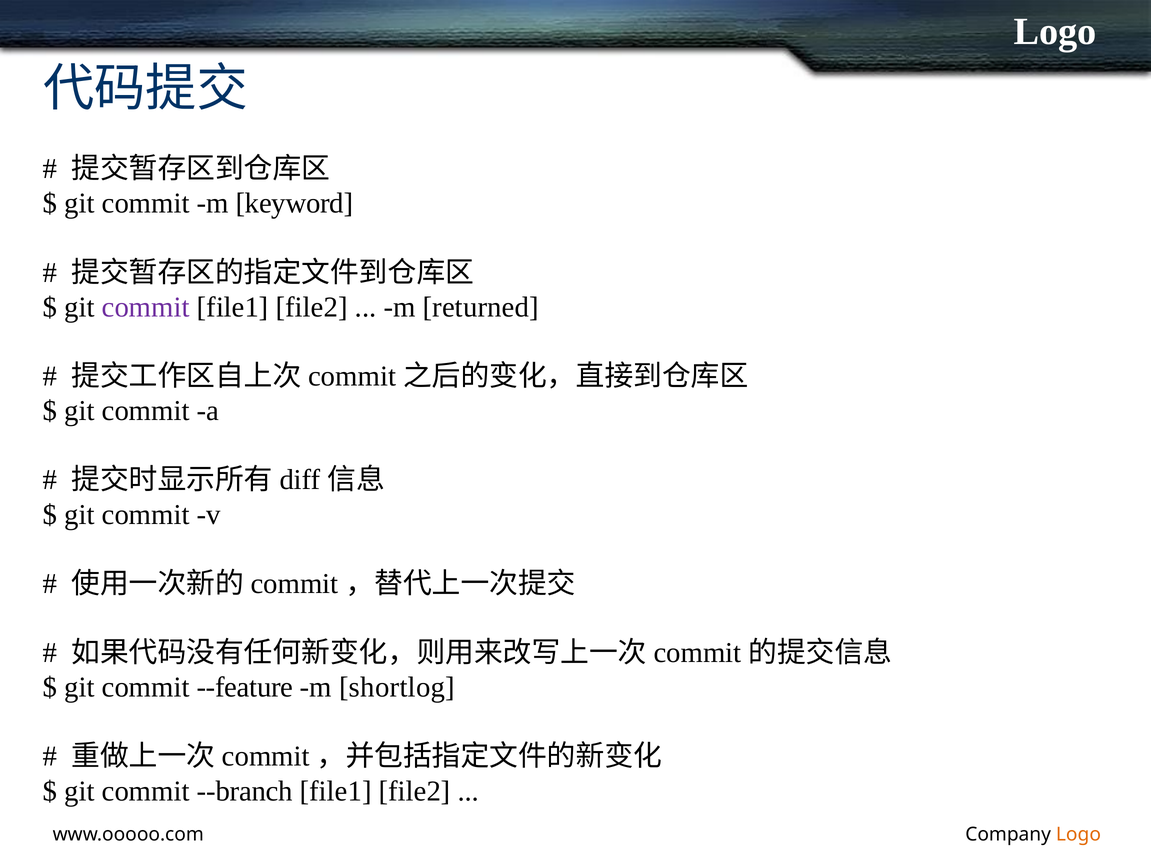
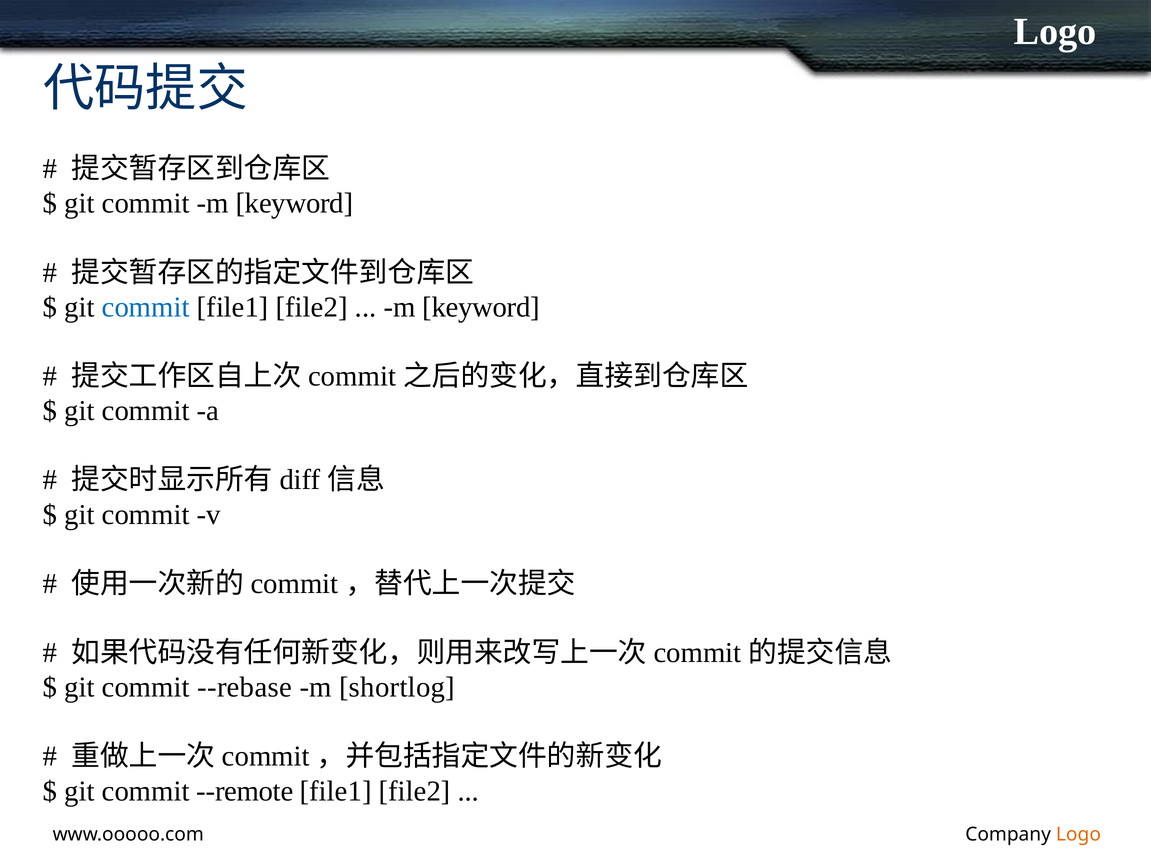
commit colour: purple -> blue (146, 307)
returned: returned -> keyword (481, 307)
--feature: --feature -> --rebase (245, 687)
--branch: --branch -> --remote (245, 790)
